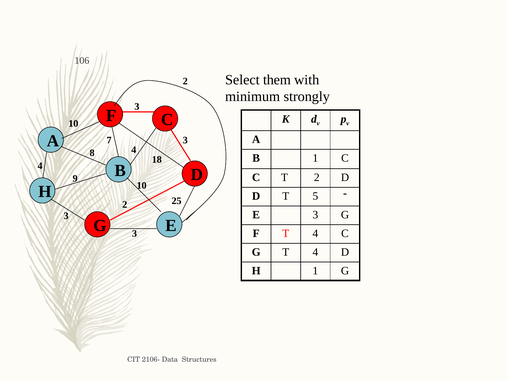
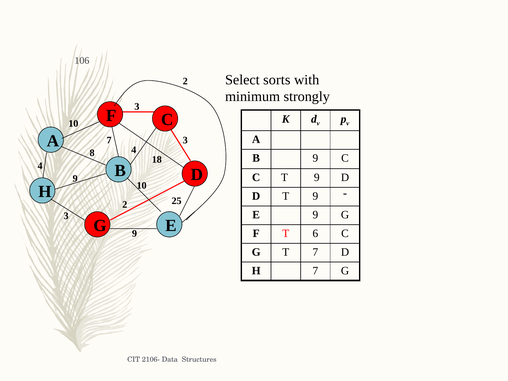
them: them -> sorts (277, 80)
B 1: 1 -> 9 (315, 158)
C T 2: 2 -> 9 (317, 178)
D T 5: 5 -> 9 (315, 196)
E 3: 3 -> 9 (315, 215)
G 3: 3 -> 9 (134, 233)
F T 4: 4 -> 6 (315, 233)
G T 4: 4 -> 7 (315, 252)
H 1: 1 -> 7 (315, 271)
